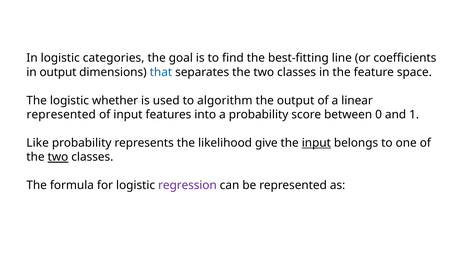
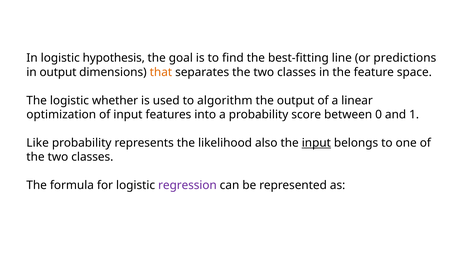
categories: categories -> hypothesis (114, 58)
coefficients: coefficients -> predictions (405, 58)
that colour: blue -> orange (161, 72)
represented: represented -> optimization (61, 115)
give: give -> also (266, 143)
two underline: present -> none (58, 157)
